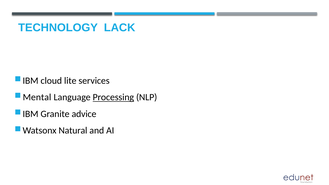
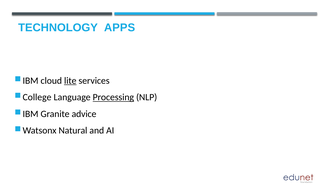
LACK: LACK -> APPS (120, 28)
lite underline: none -> present (70, 81)
Mental: Mental -> College (37, 97)
